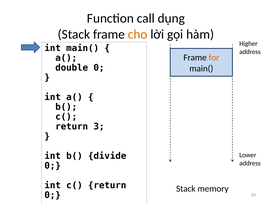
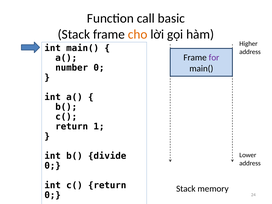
dụng: dụng -> basic (171, 18)
for colour: orange -> purple (214, 58)
double: double -> number (72, 68)
3: 3 -> 1 (99, 126)
